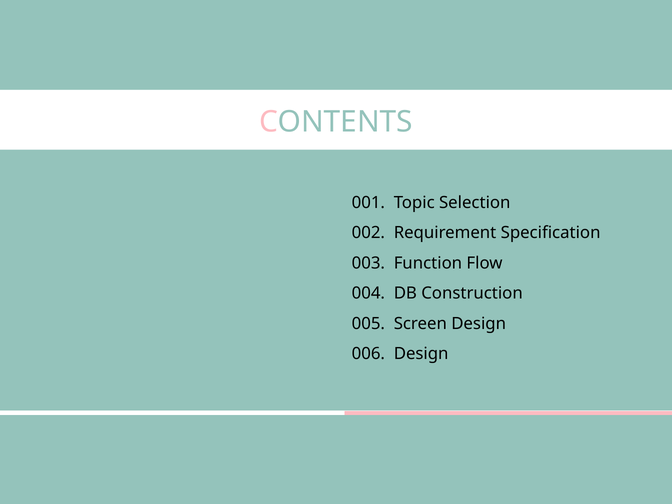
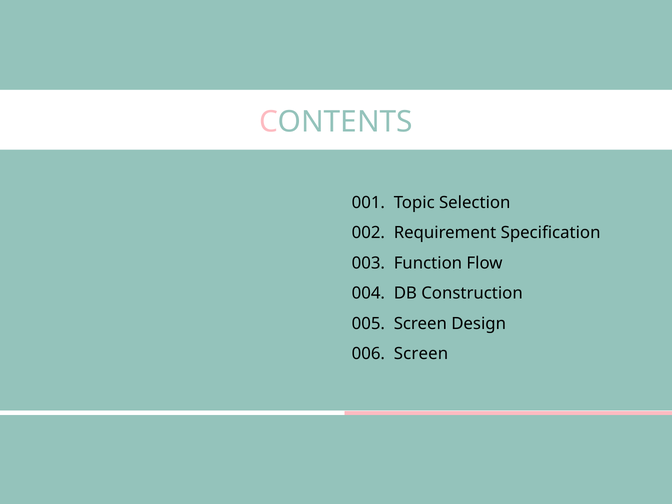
006 Design: Design -> Screen (421, 354)
